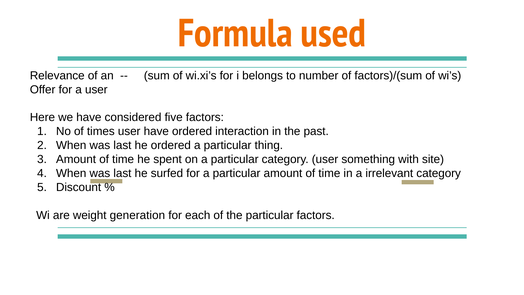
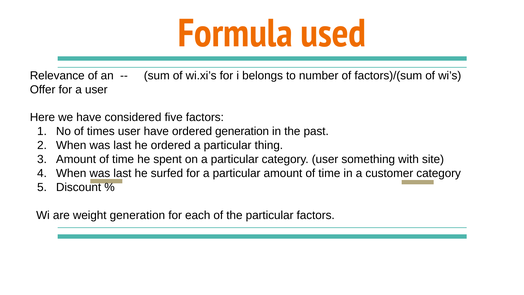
ordered interaction: interaction -> generation (242, 131)
irrelevant: irrelevant -> customer (389, 173)
